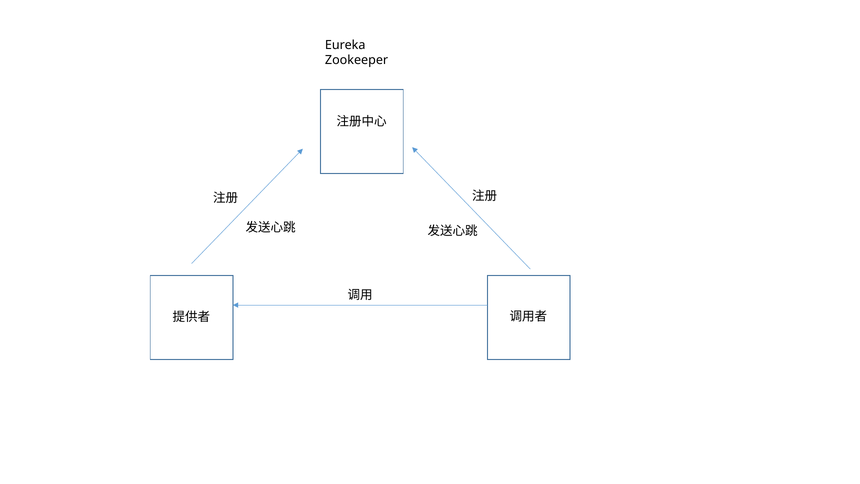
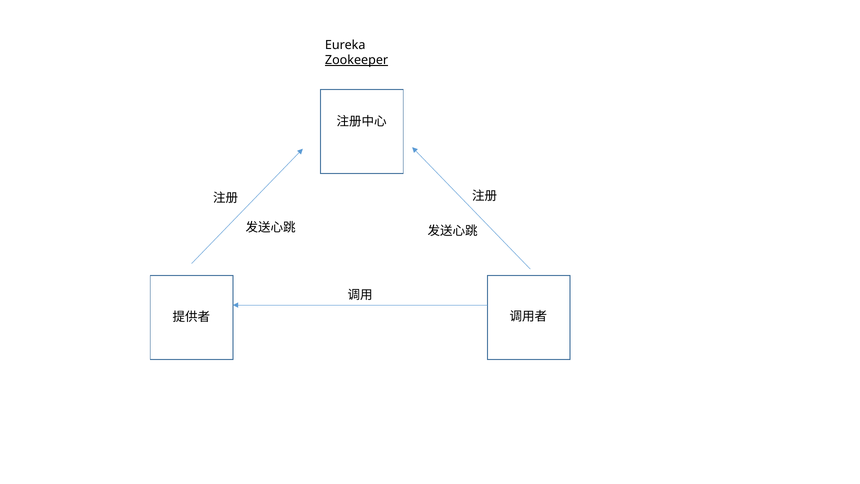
Zookeeper underline: none -> present (357, 60)
